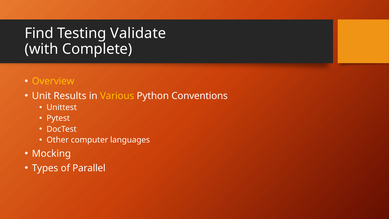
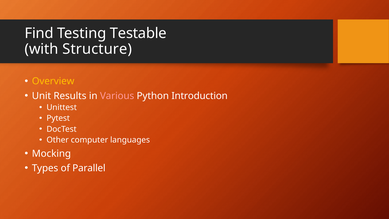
Validate: Validate -> Testable (138, 33)
Complete: Complete -> Structure (97, 49)
Various colour: yellow -> pink (117, 96)
Conventions: Conventions -> Introduction (200, 96)
